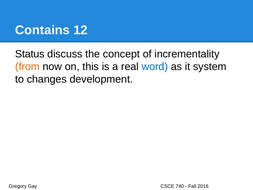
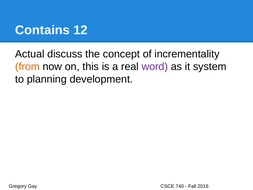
Status: Status -> Actual (30, 54)
word colour: blue -> purple (155, 67)
changes: changes -> planning (47, 79)
